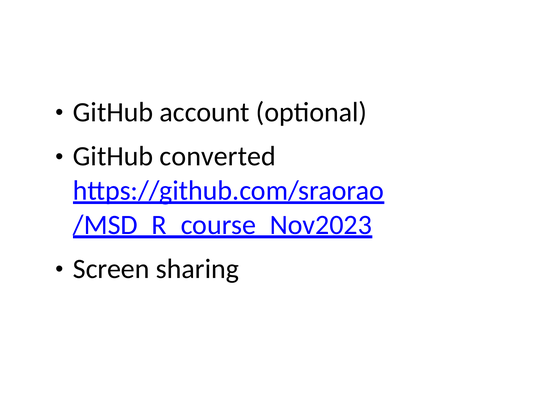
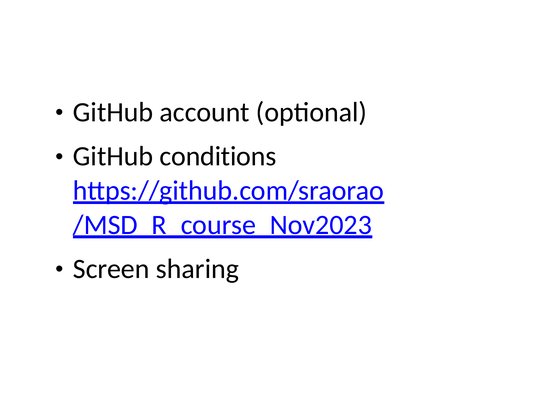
converted: converted -> conditions (218, 156)
